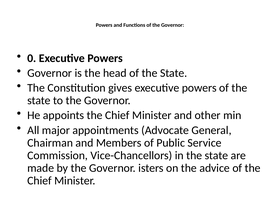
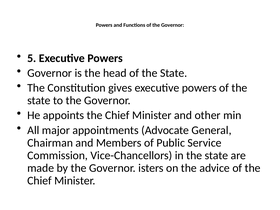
0: 0 -> 5 (32, 58)
